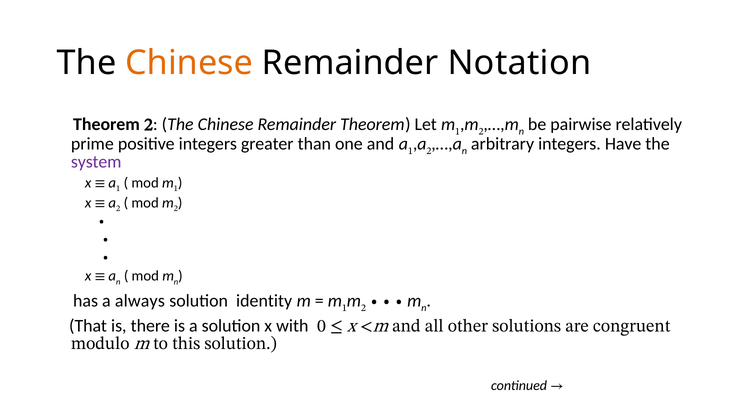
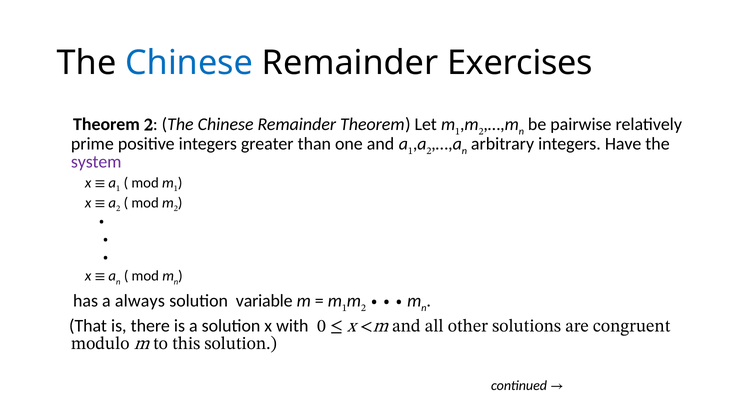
Chinese colour: orange -> blue (189, 63)
Notation: Notation -> Exercises (520, 63)
identity: identity -> variable (264, 301)
